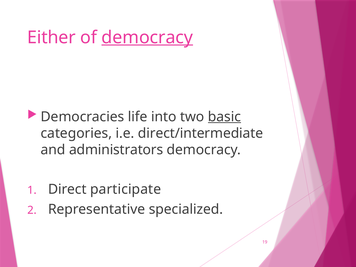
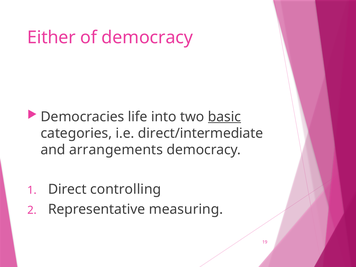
democracy underline: present -> none (147, 37)
administrators: administrators -> arrangements (116, 150)
participate: participate -> controlling (126, 189)
specialized: specialized -> measuring (186, 209)
